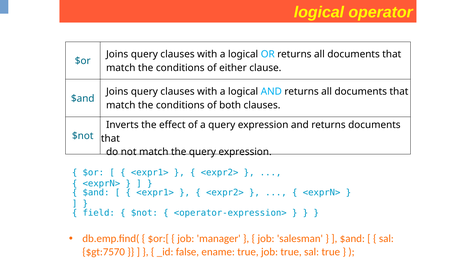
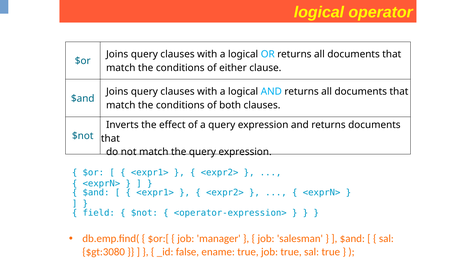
$gt:7570: $gt:7570 -> $gt:3080 (104, 252)
